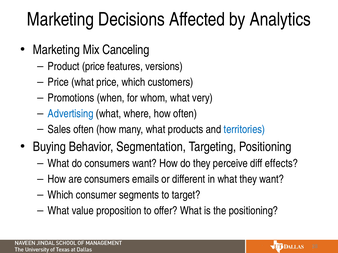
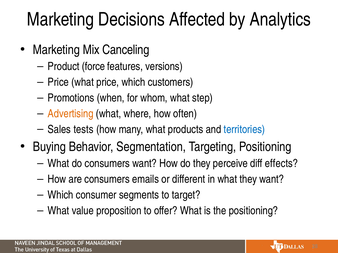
Product price: price -> force (93, 67)
very: very -> step (202, 98)
Advertising colour: blue -> orange (71, 114)
Sales often: often -> tests (84, 130)
